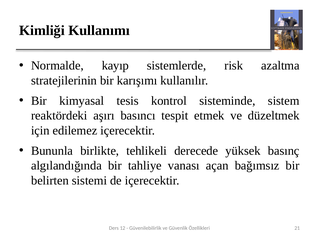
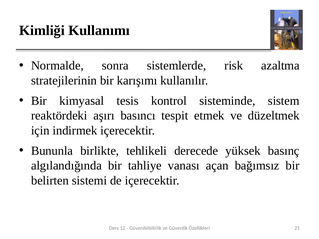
kayıp: kayıp -> sonra (115, 66)
edilemez: edilemez -> indirmek (75, 131)
